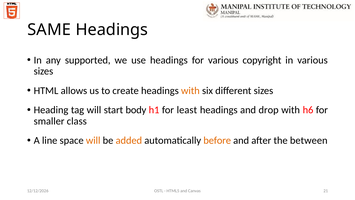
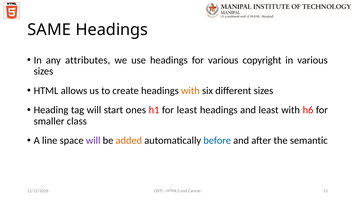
supported: supported -> attributes (88, 60)
body: body -> ones (136, 110)
and drop: drop -> least (269, 110)
will colour: orange -> purple (93, 140)
before colour: orange -> blue (217, 140)
between: between -> semantic (309, 140)
